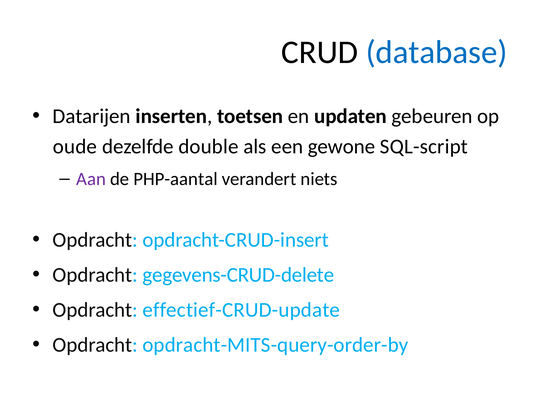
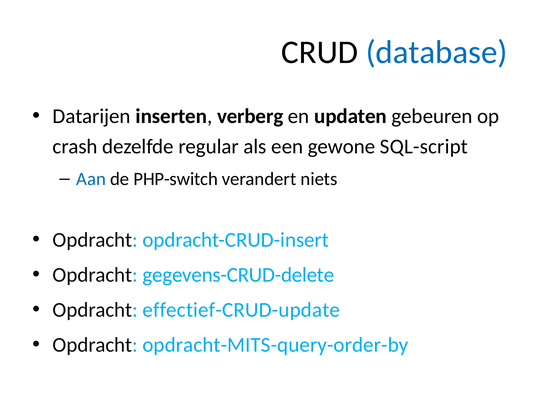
toetsen: toetsen -> verberg (250, 116)
oude: oude -> crash (75, 147)
double: double -> regular (209, 147)
Aan colour: purple -> blue (91, 179)
PHP-aantal: PHP-aantal -> PHP-switch (176, 179)
